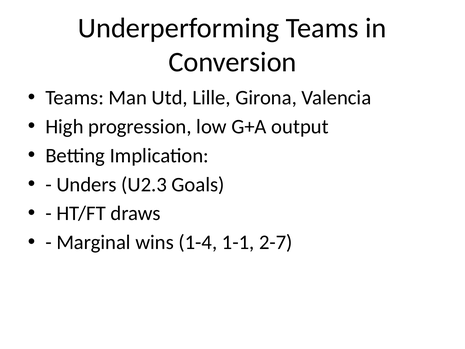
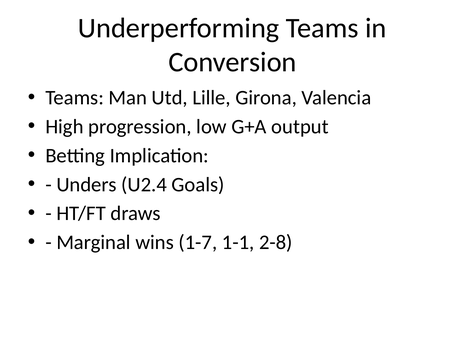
U2.3: U2.3 -> U2.4 (144, 184)
1-4: 1-4 -> 1-7 (198, 242)
2-7: 2-7 -> 2-8 (276, 242)
